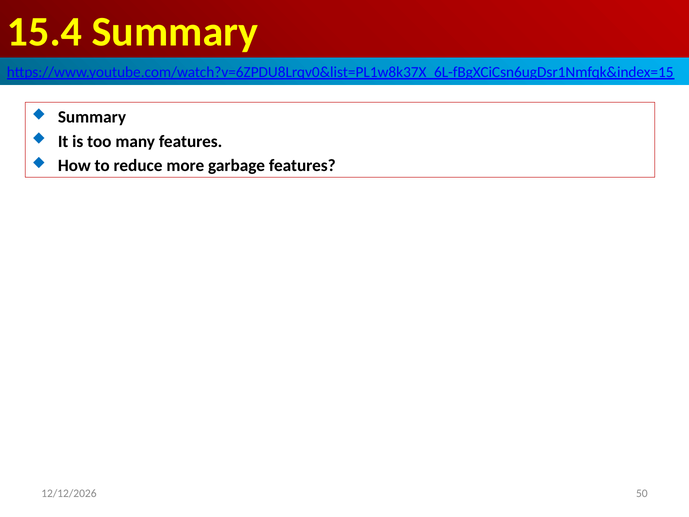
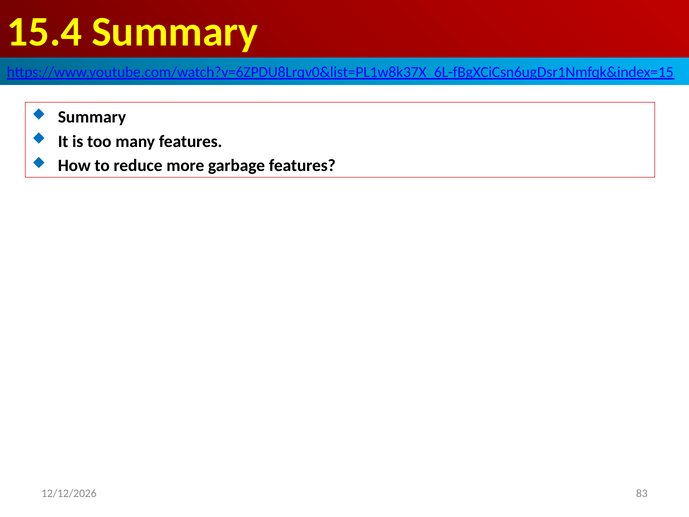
50: 50 -> 83 (642, 493)
